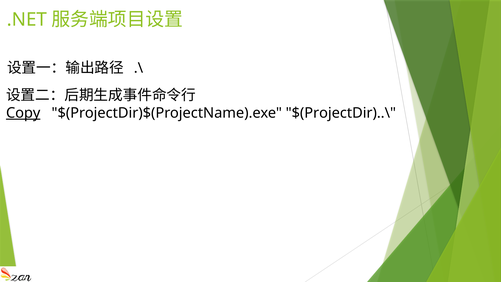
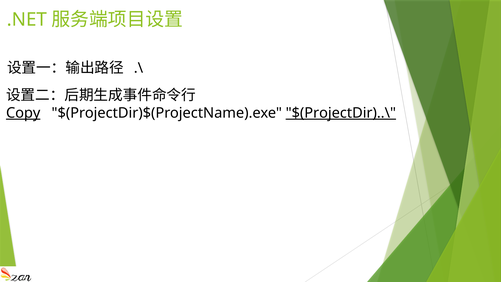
$(ProjectDir)..\ underline: none -> present (341, 113)
